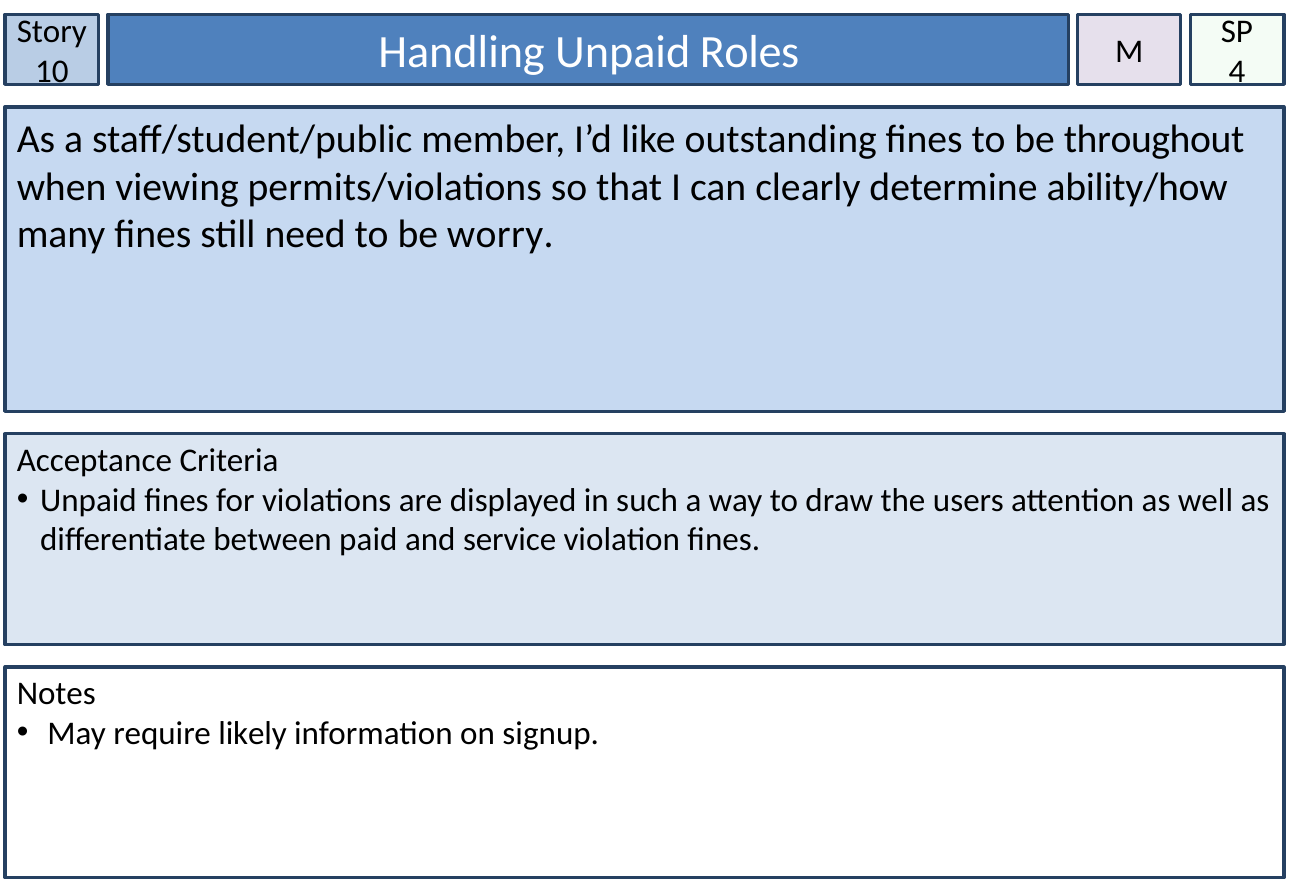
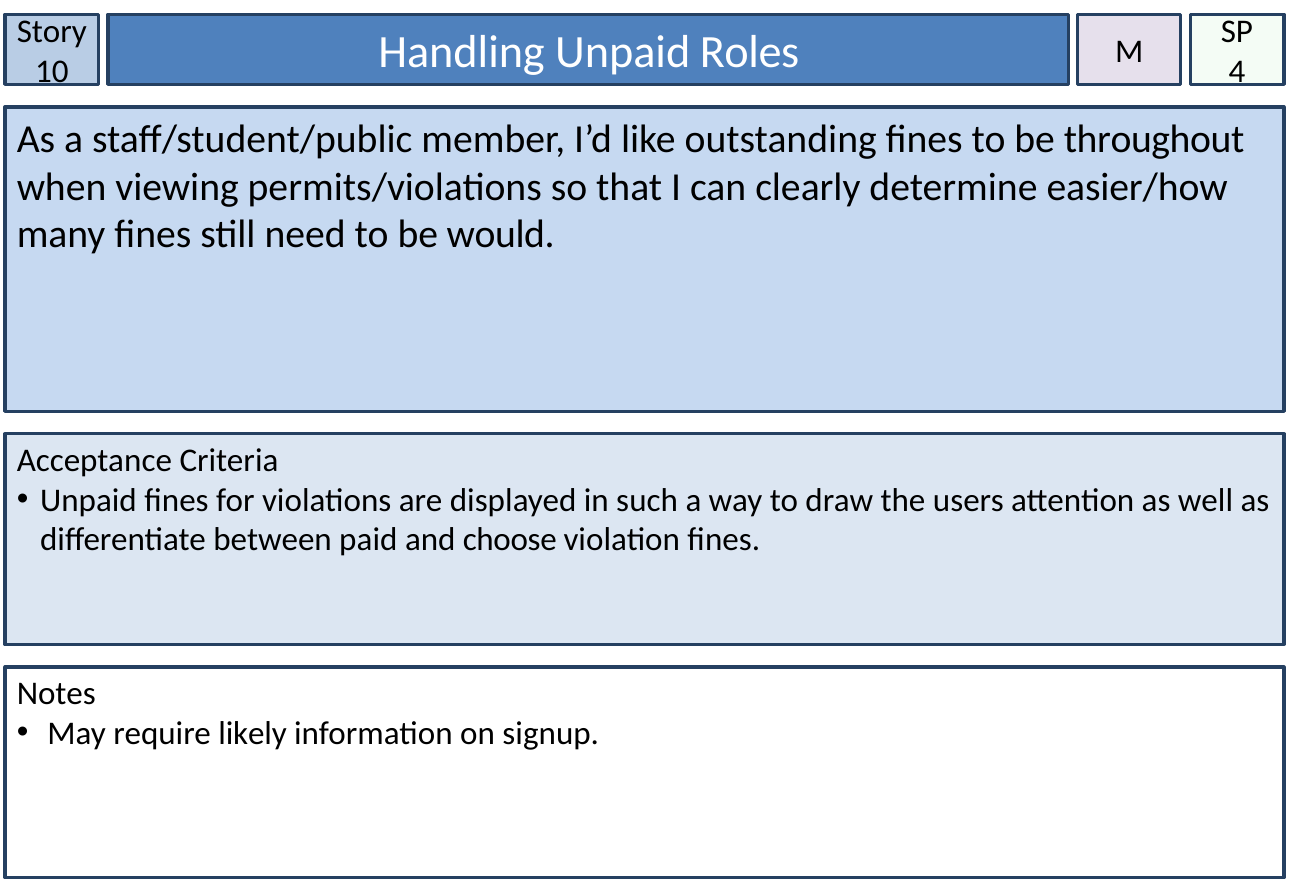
ability/how: ability/how -> easier/how (1137, 187)
worry: worry -> would (501, 235)
service: service -> choose (510, 540)
